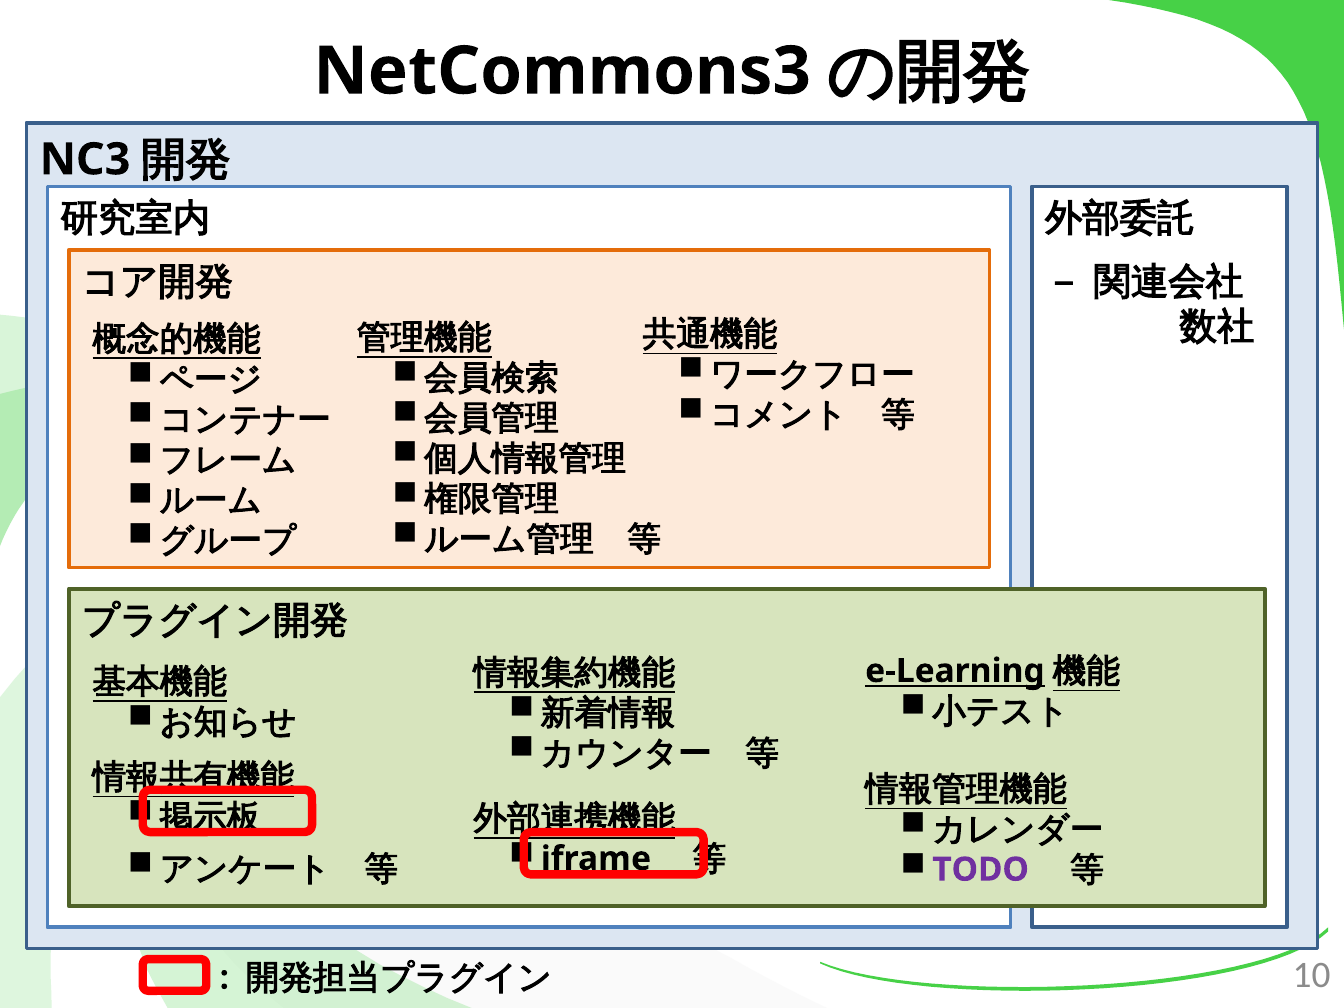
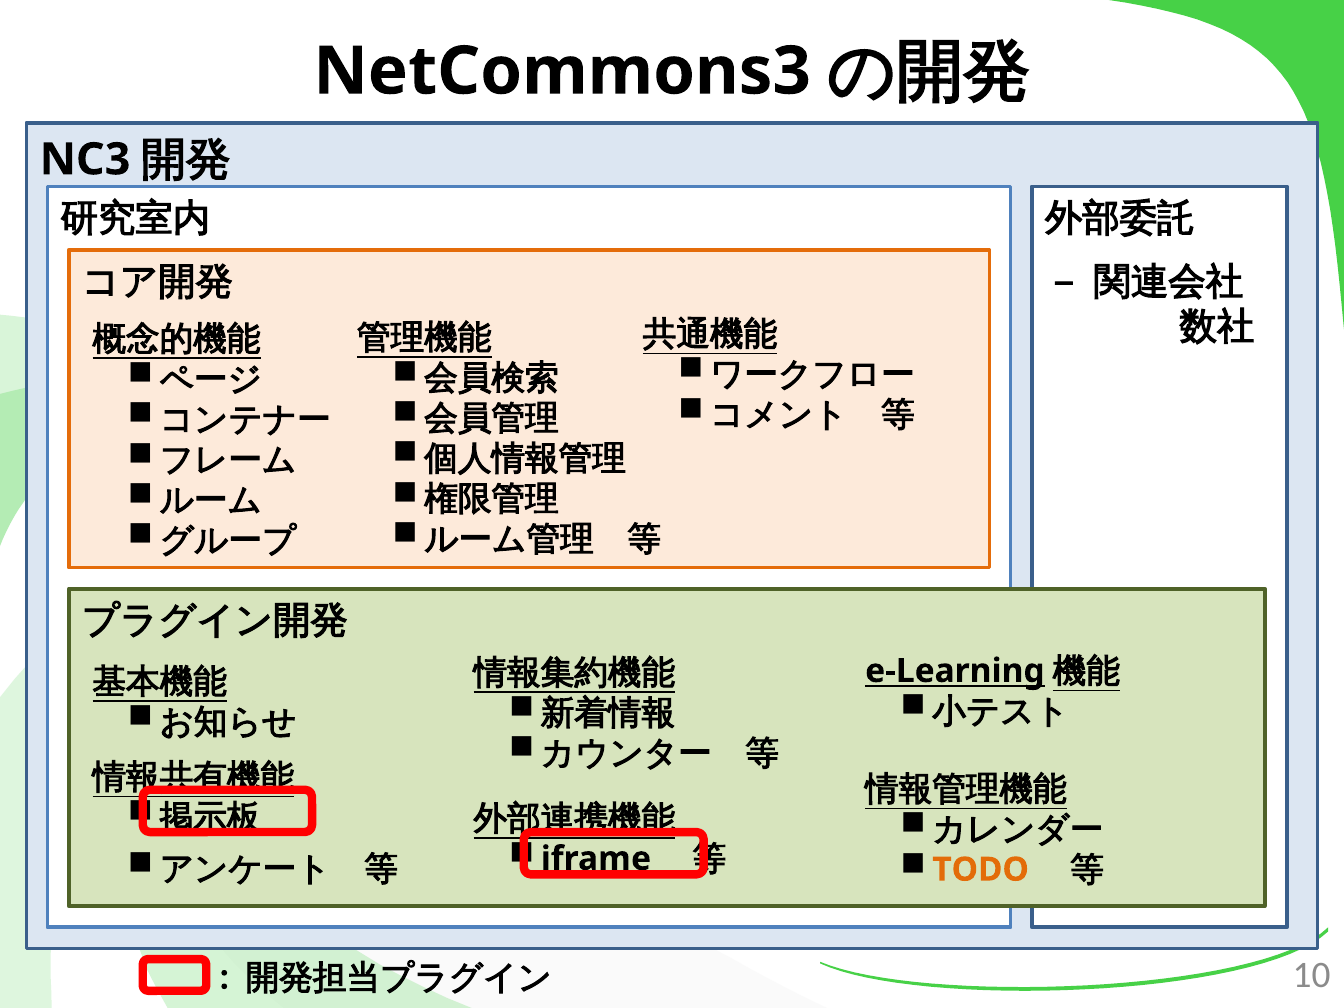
TODO colour: purple -> orange (981, 870)
